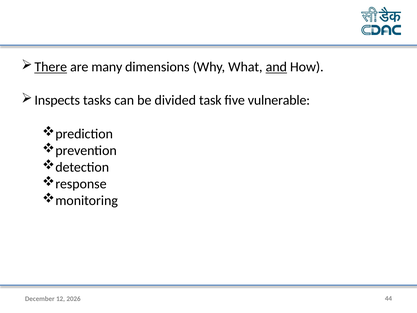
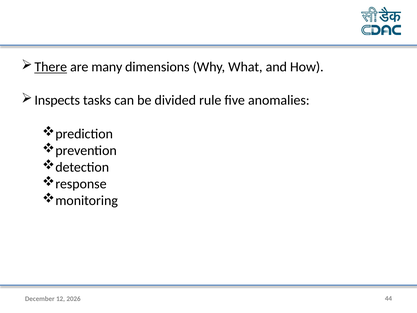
and underline: present -> none (276, 67)
task: task -> rule (210, 100)
vulnerable: vulnerable -> anomalies (279, 100)
